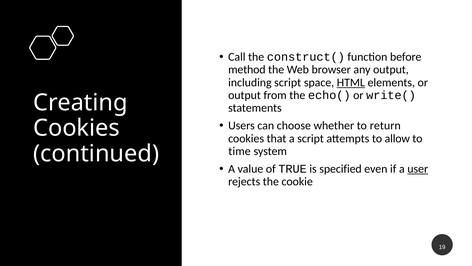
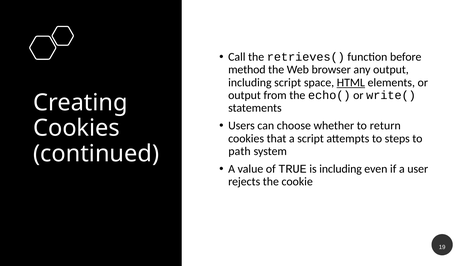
construct(: construct( -> retrieves( (306, 57)
allow: allow -> steps (397, 138)
time: time -> path (240, 151)
is specified: specified -> including (341, 169)
user underline: present -> none (418, 169)
